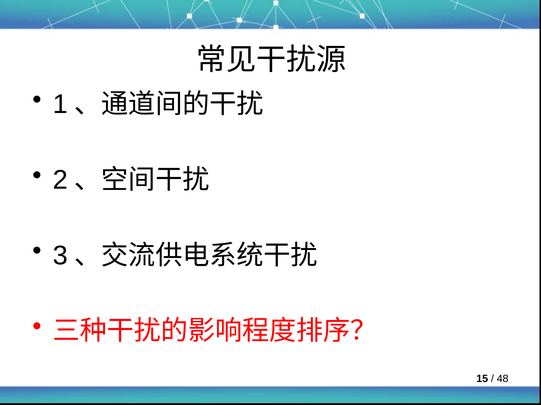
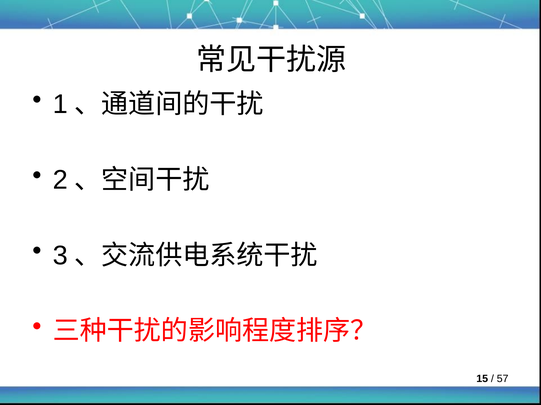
48: 48 -> 57 (503, 379)
